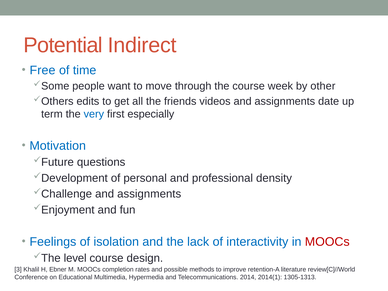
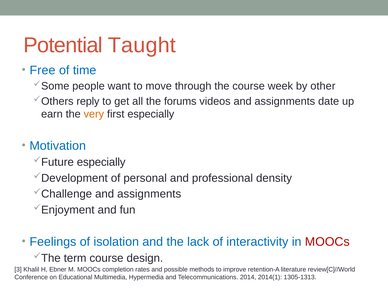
Indirect: Indirect -> Taught (142, 45)
edits: edits -> reply (88, 101)
friends: friends -> forums (180, 101)
term: term -> earn (52, 114)
very colour: blue -> orange (94, 114)
questions: questions -> especially (101, 162)
level: level -> term (75, 258)
